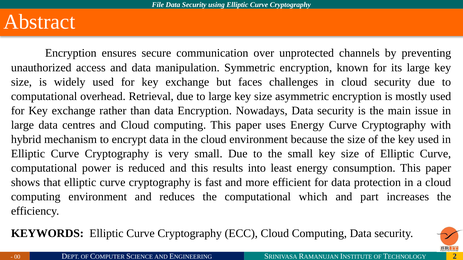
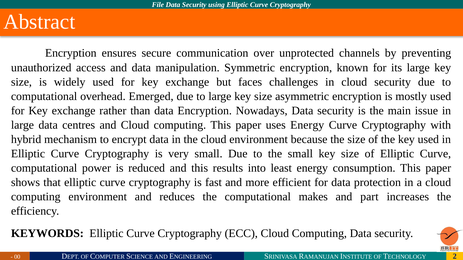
Retrieval: Retrieval -> Emerged (151, 97)
which: which -> makes (313, 197)
